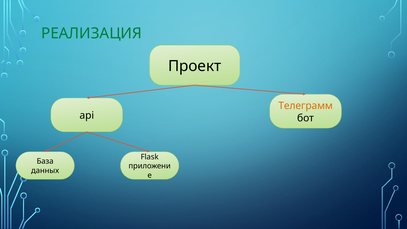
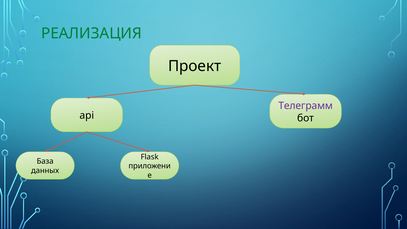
Телеграмм colour: orange -> purple (306, 106)
